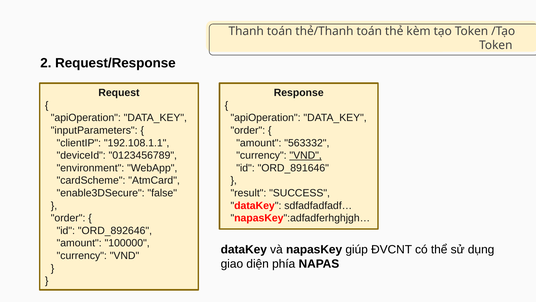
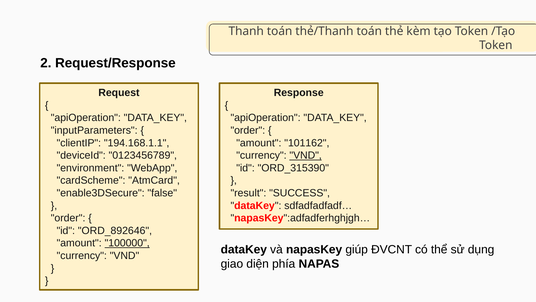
563332: 563332 -> 101162 (307, 143)
192.108.1.1: 192.108.1.1 -> 194.168.1.1 (137, 143)
ORD_891646: ORD_891646 -> ORD_315390 (293, 168)
100000 underline: none -> present (127, 243)
